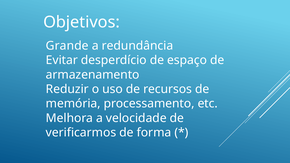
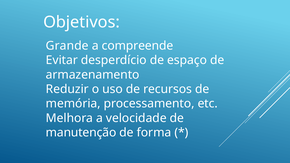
redundância: redundância -> compreende (138, 46)
verificarmos: verificarmos -> manutenção (81, 133)
